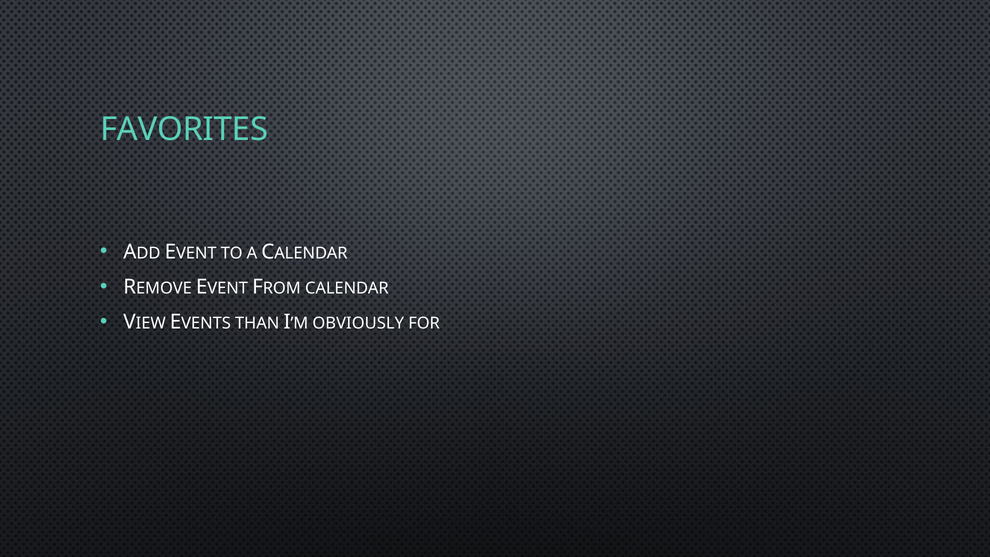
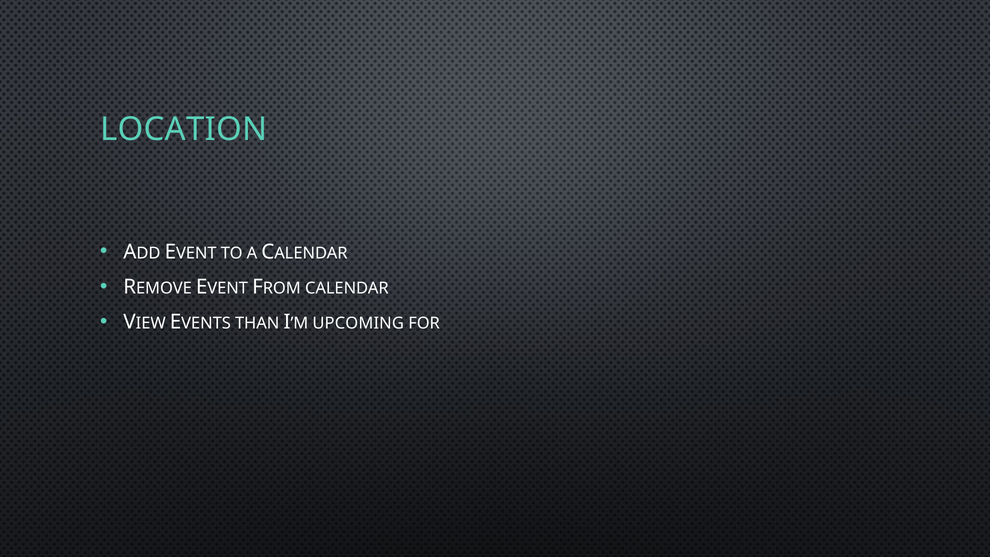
FAVORITES: FAVORITES -> LOCATION (184, 129)
OBVIOUSLY: OBVIOUSLY -> UPCOMING (358, 323)
